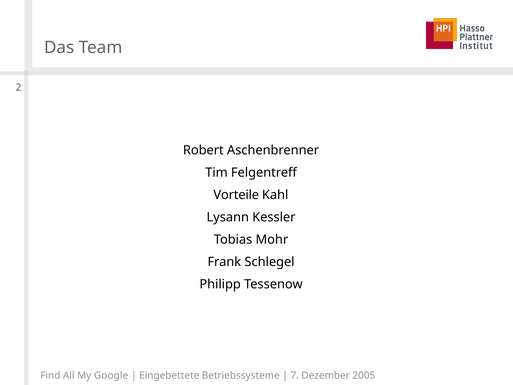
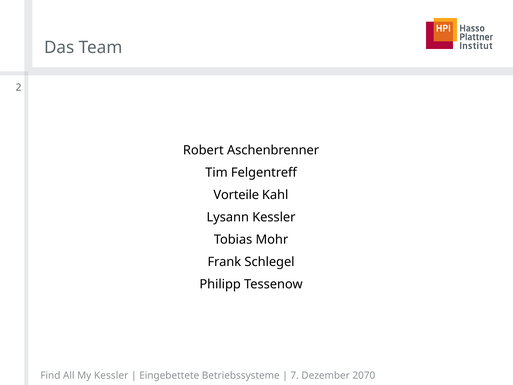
My Google: Google -> Kessler (111, 375)
2005: 2005 -> 2070 (364, 375)
